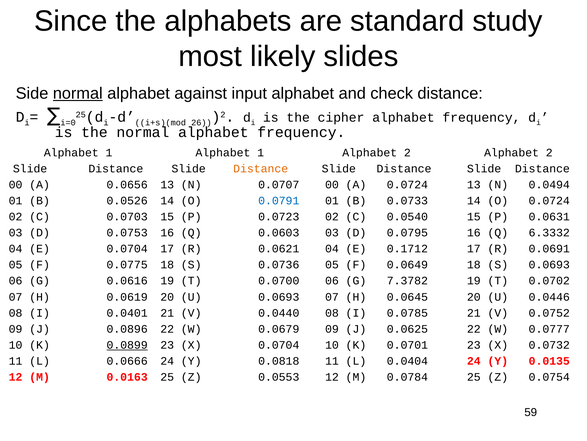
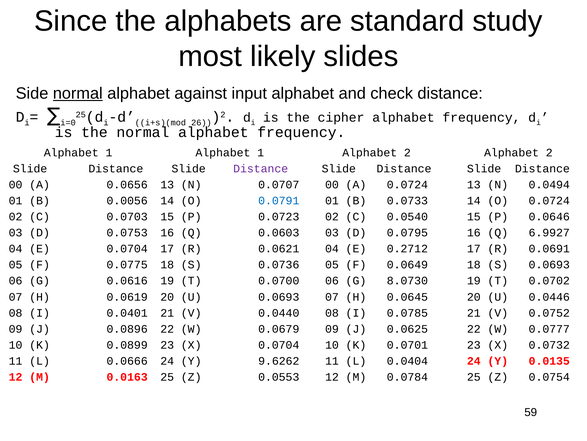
Distance colour: orange -> purple (261, 168)
0.0526: 0.0526 -> 0.0056 (127, 200)
0.0631: 0.0631 -> 0.0646 (549, 216)
6.3332: 6.3332 -> 6.9927 (549, 232)
0.1712: 0.1712 -> 0.2712 (407, 248)
7.3782: 7.3782 -> 8.0730 (407, 280)
0.0899 underline: present -> none (127, 344)
0.0818: 0.0818 -> 9.6262 (279, 360)
